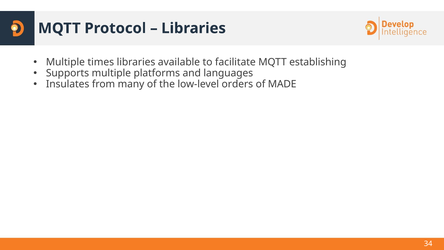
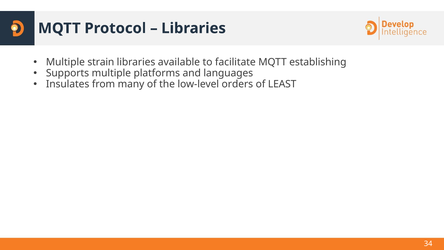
times: times -> strain (101, 62)
MADE: MADE -> LEAST (282, 84)
